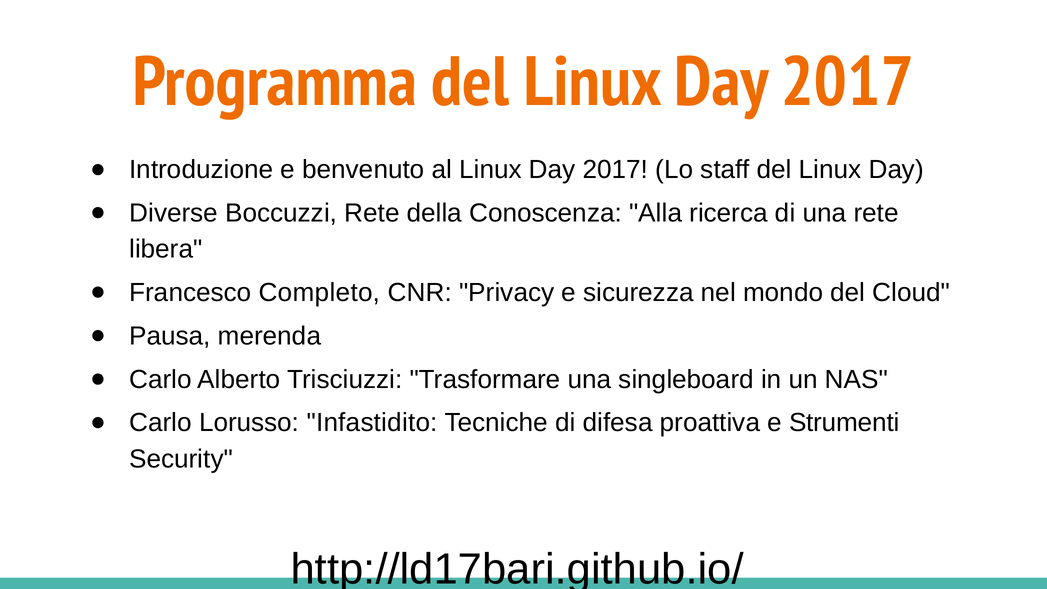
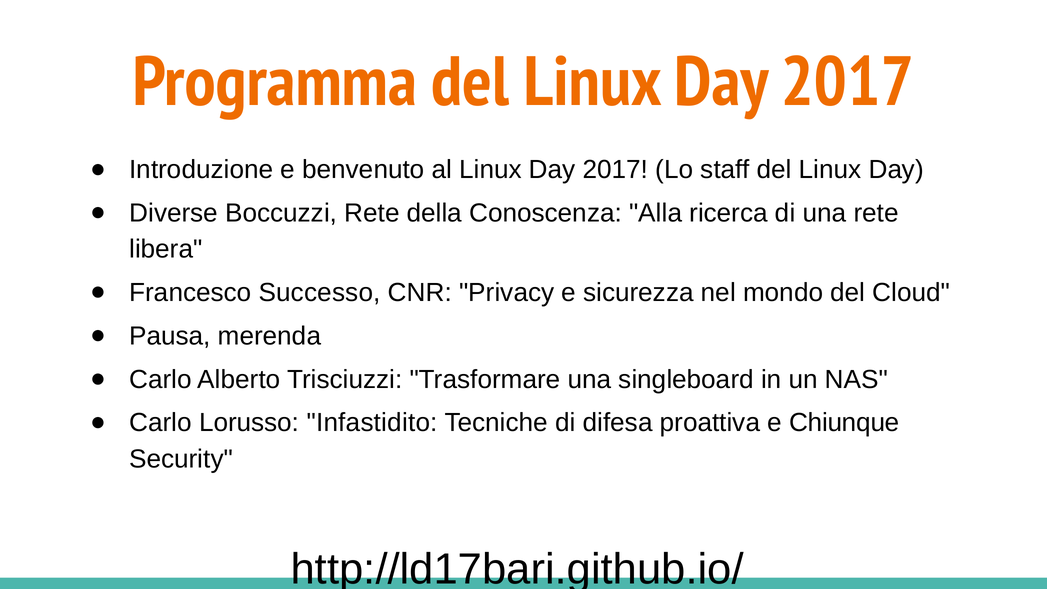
Completo: Completo -> Successo (320, 293)
Strumenti: Strumenti -> Chiunque (844, 423)
